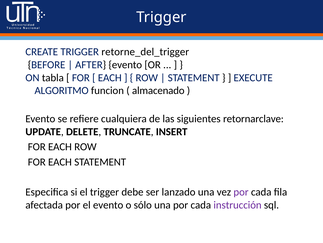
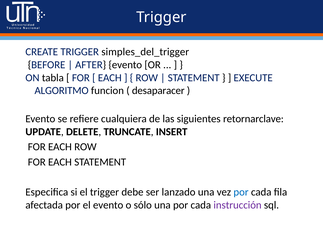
retorne_del_trigger: retorne_del_trigger -> simples_del_trigger (145, 52)
almacenado: almacenado -> desaparacer (158, 90)
por colour: purple -> blue (241, 192)
